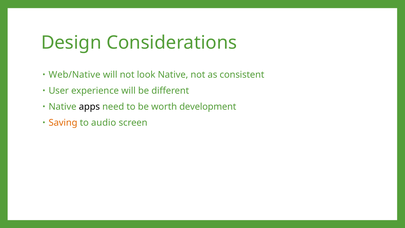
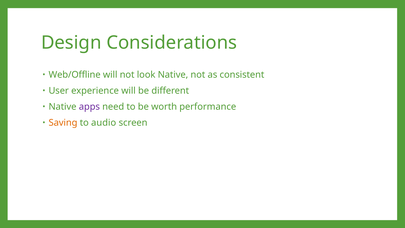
Web/Native: Web/Native -> Web/Offline (75, 75)
apps colour: black -> purple (89, 107)
development: development -> performance (208, 107)
